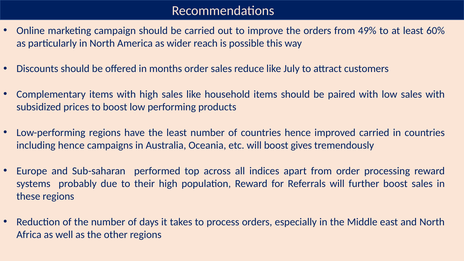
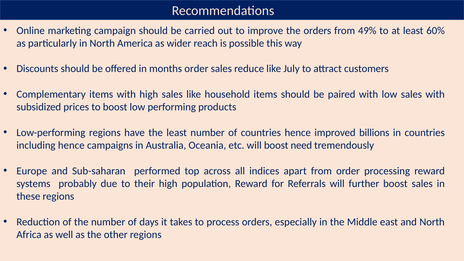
improved carried: carried -> billions (374, 133)
gives: gives -> need (301, 145)
